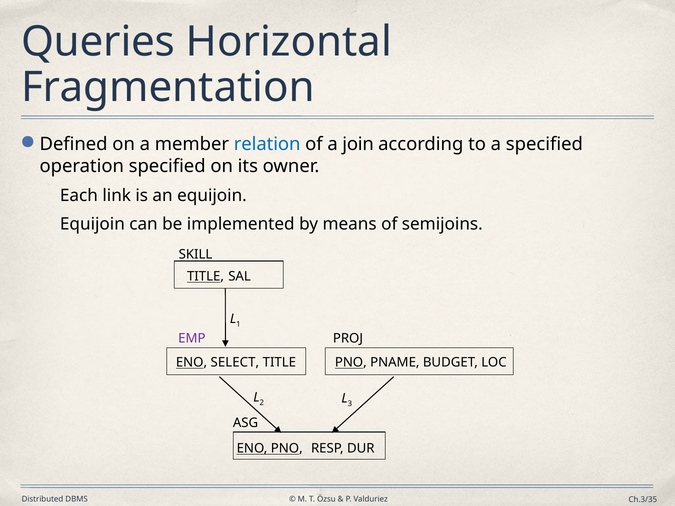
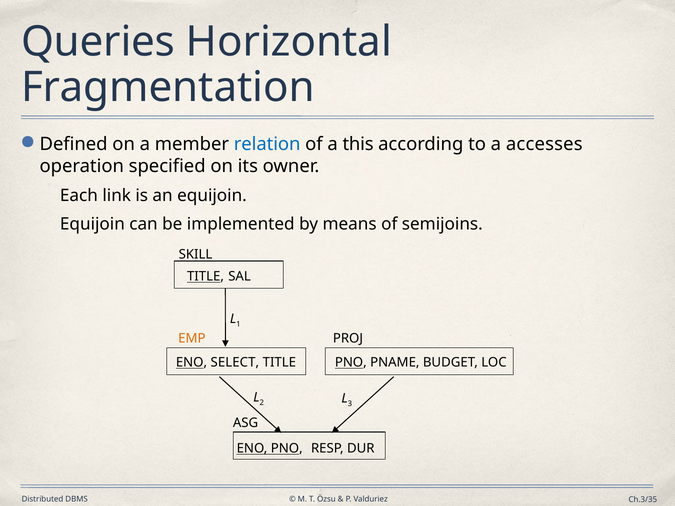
join: join -> this (358, 144)
a specified: specified -> accesses (544, 144)
EMP colour: purple -> orange (192, 339)
